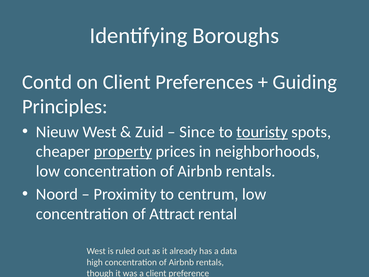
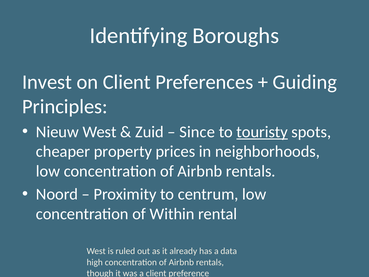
Contd: Contd -> Invest (47, 82)
property underline: present -> none (123, 151)
Attract: Attract -> Within (172, 214)
